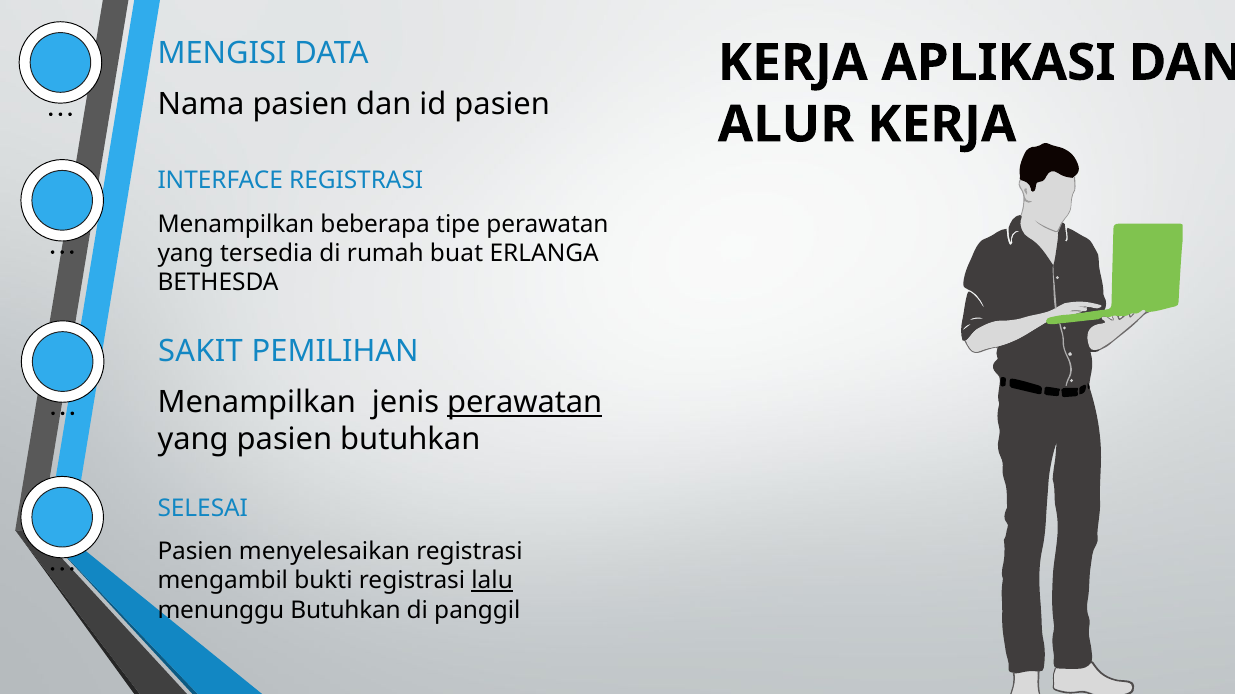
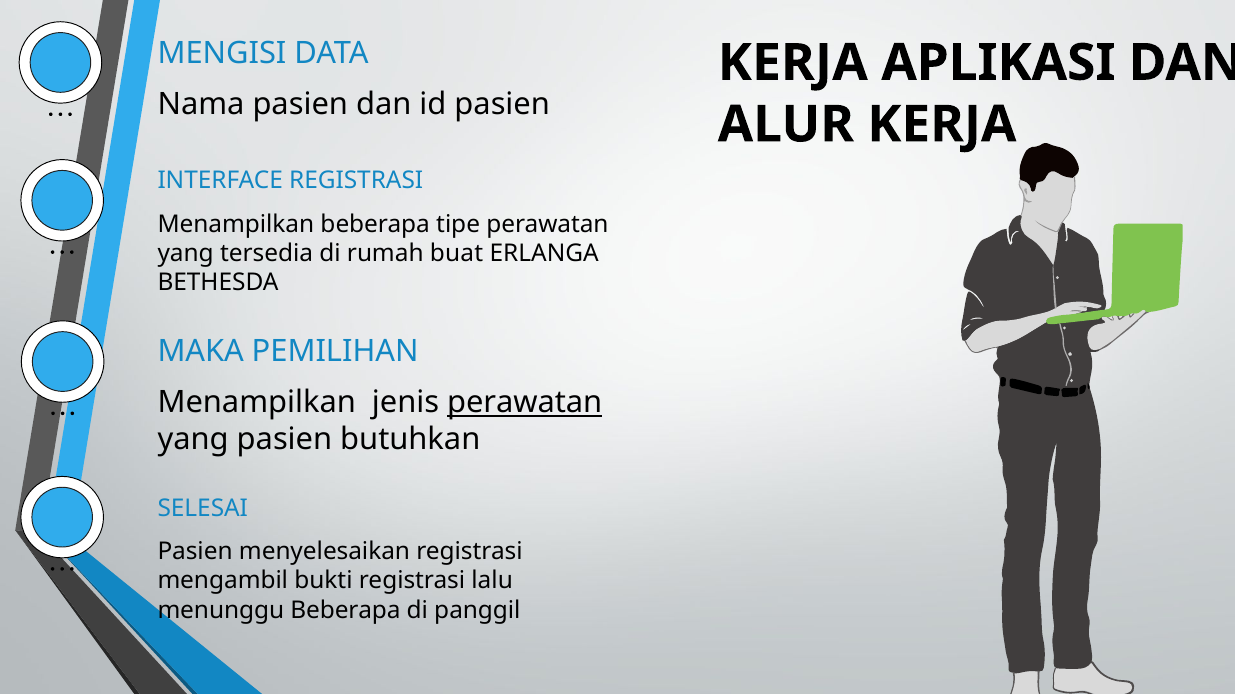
SAKIT: SAKIT -> MAKA (201, 352)
lalu underline: present -> none (492, 581)
menunggu Butuhkan: Butuhkan -> Beberapa (346, 611)
